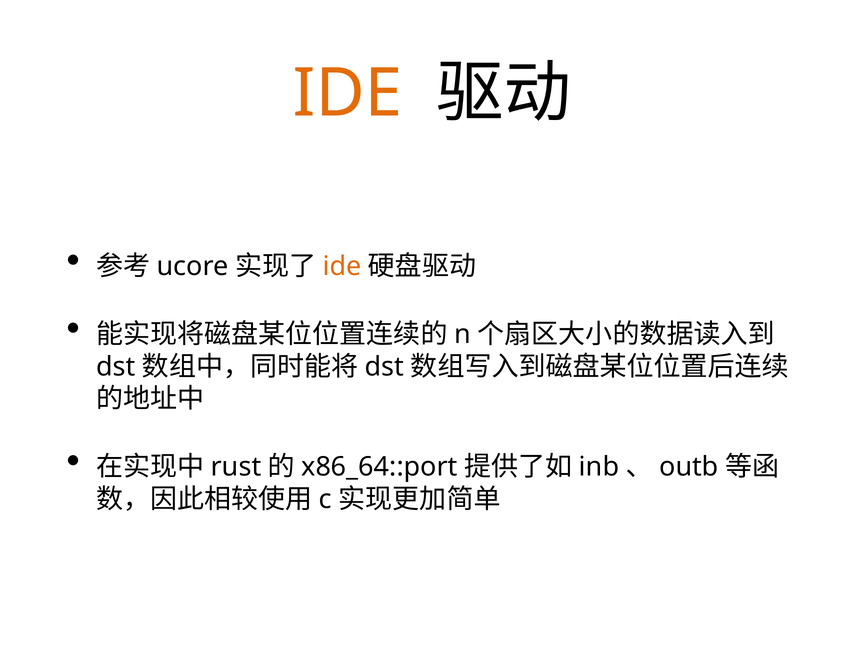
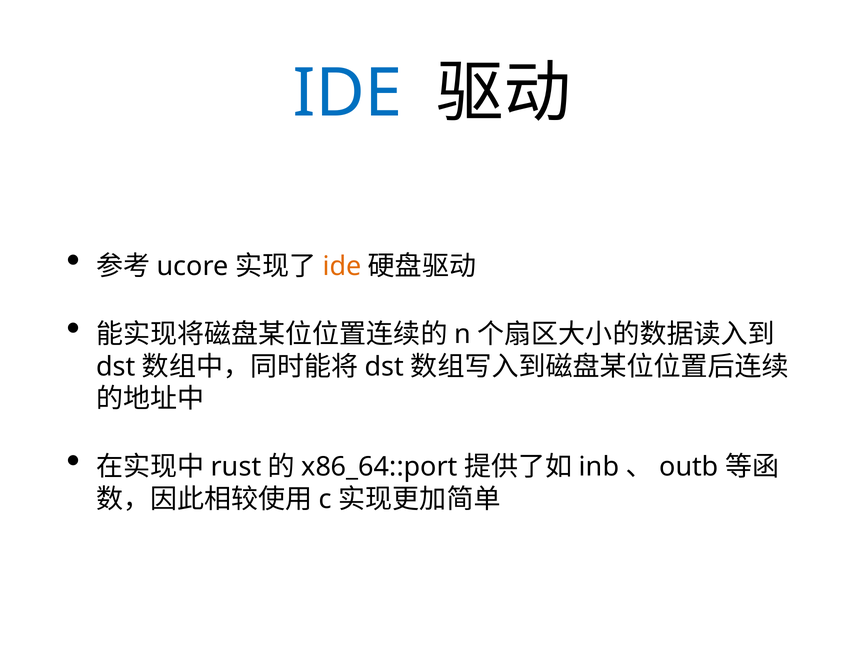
IDE colour: orange -> blue (348, 93)
